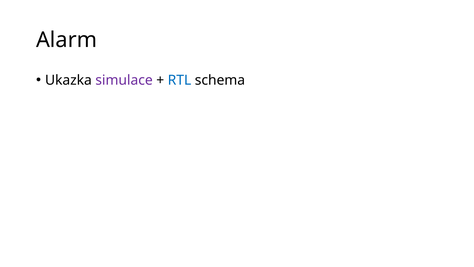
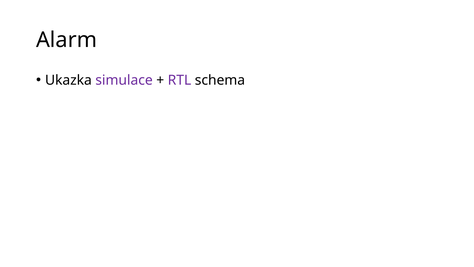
RTL colour: blue -> purple (180, 80)
